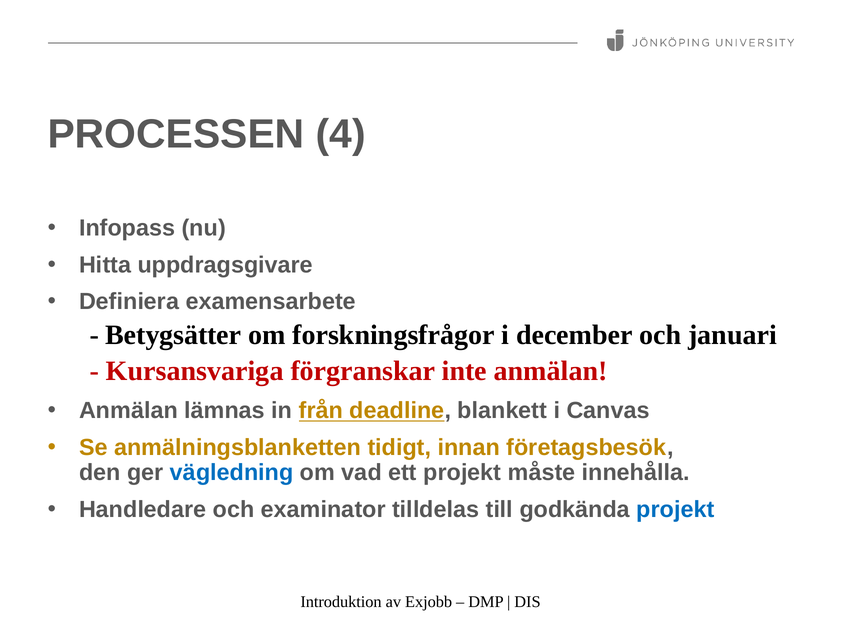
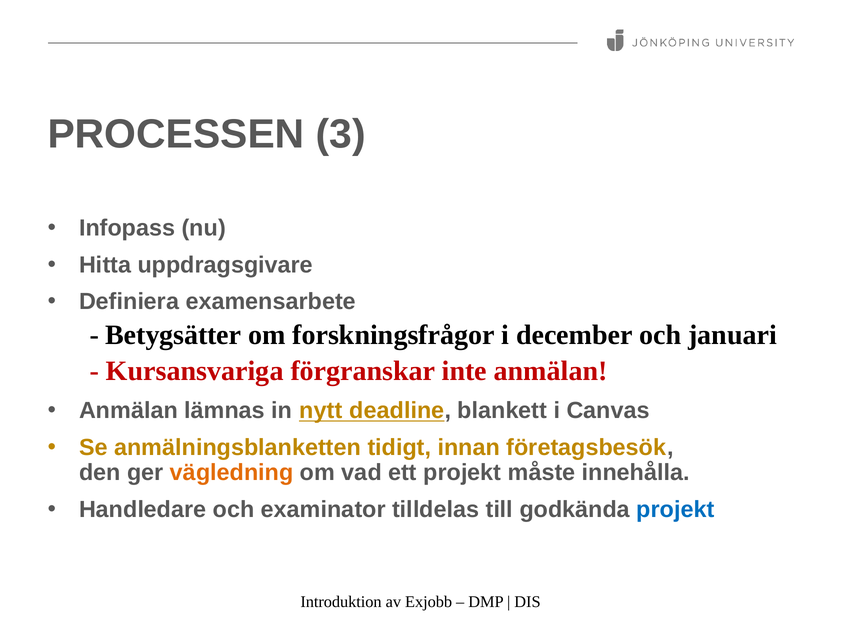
4: 4 -> 3 (341, 135)
från: från -> nytt (321, 411)
vägledning colour: blue -> orange (232, 473)
